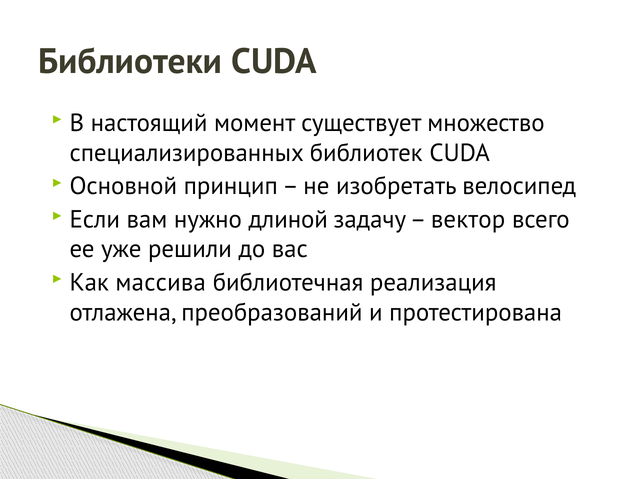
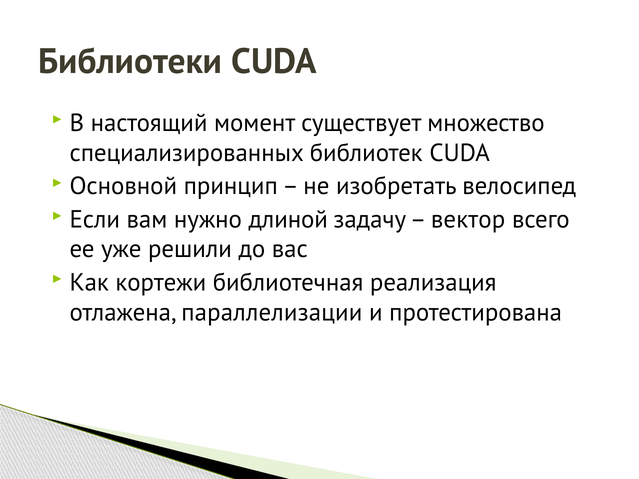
массива: массива -> кортежи (161, 283)
преобразований: преобразований -> параллелизации (272, 312)
